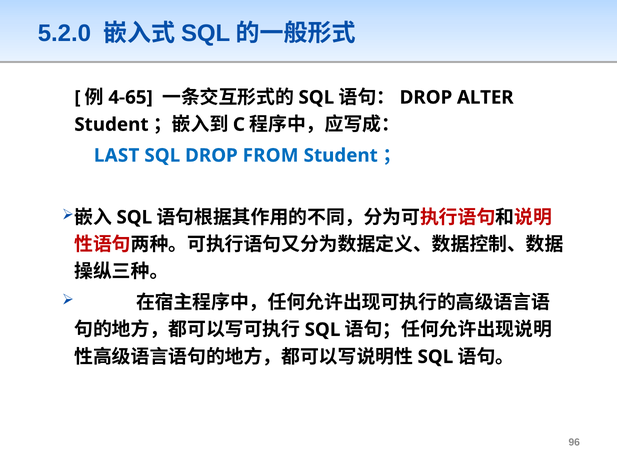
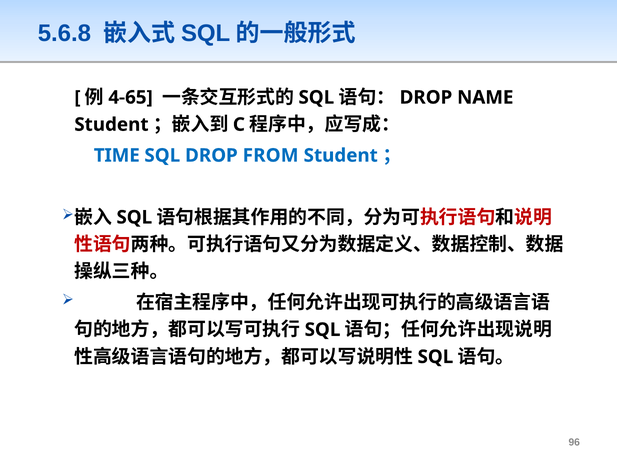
5.2.0: 5.2.0 -> 5.6.8 (64, 33)
ALTER: ALTER -> NAME (485, 97)
LAST: LAST -> TIME (117, 155)
